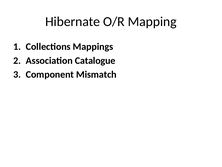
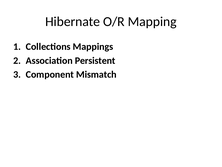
Catalogue: Catalogue -> Persistent (95, 60)
